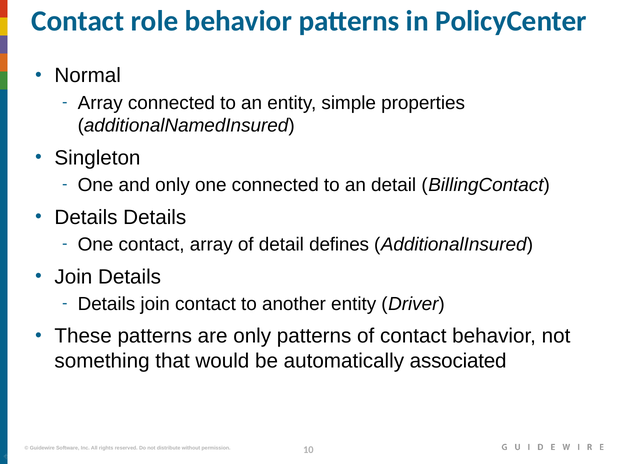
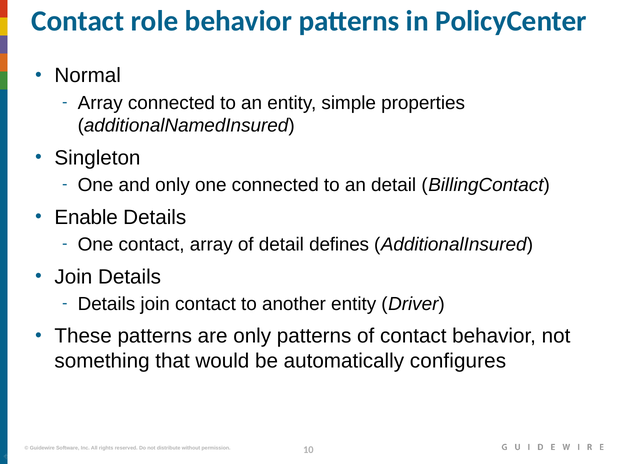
Details: Details -> Enable (86, 217)
associated: associated -> configures (458, 361)
